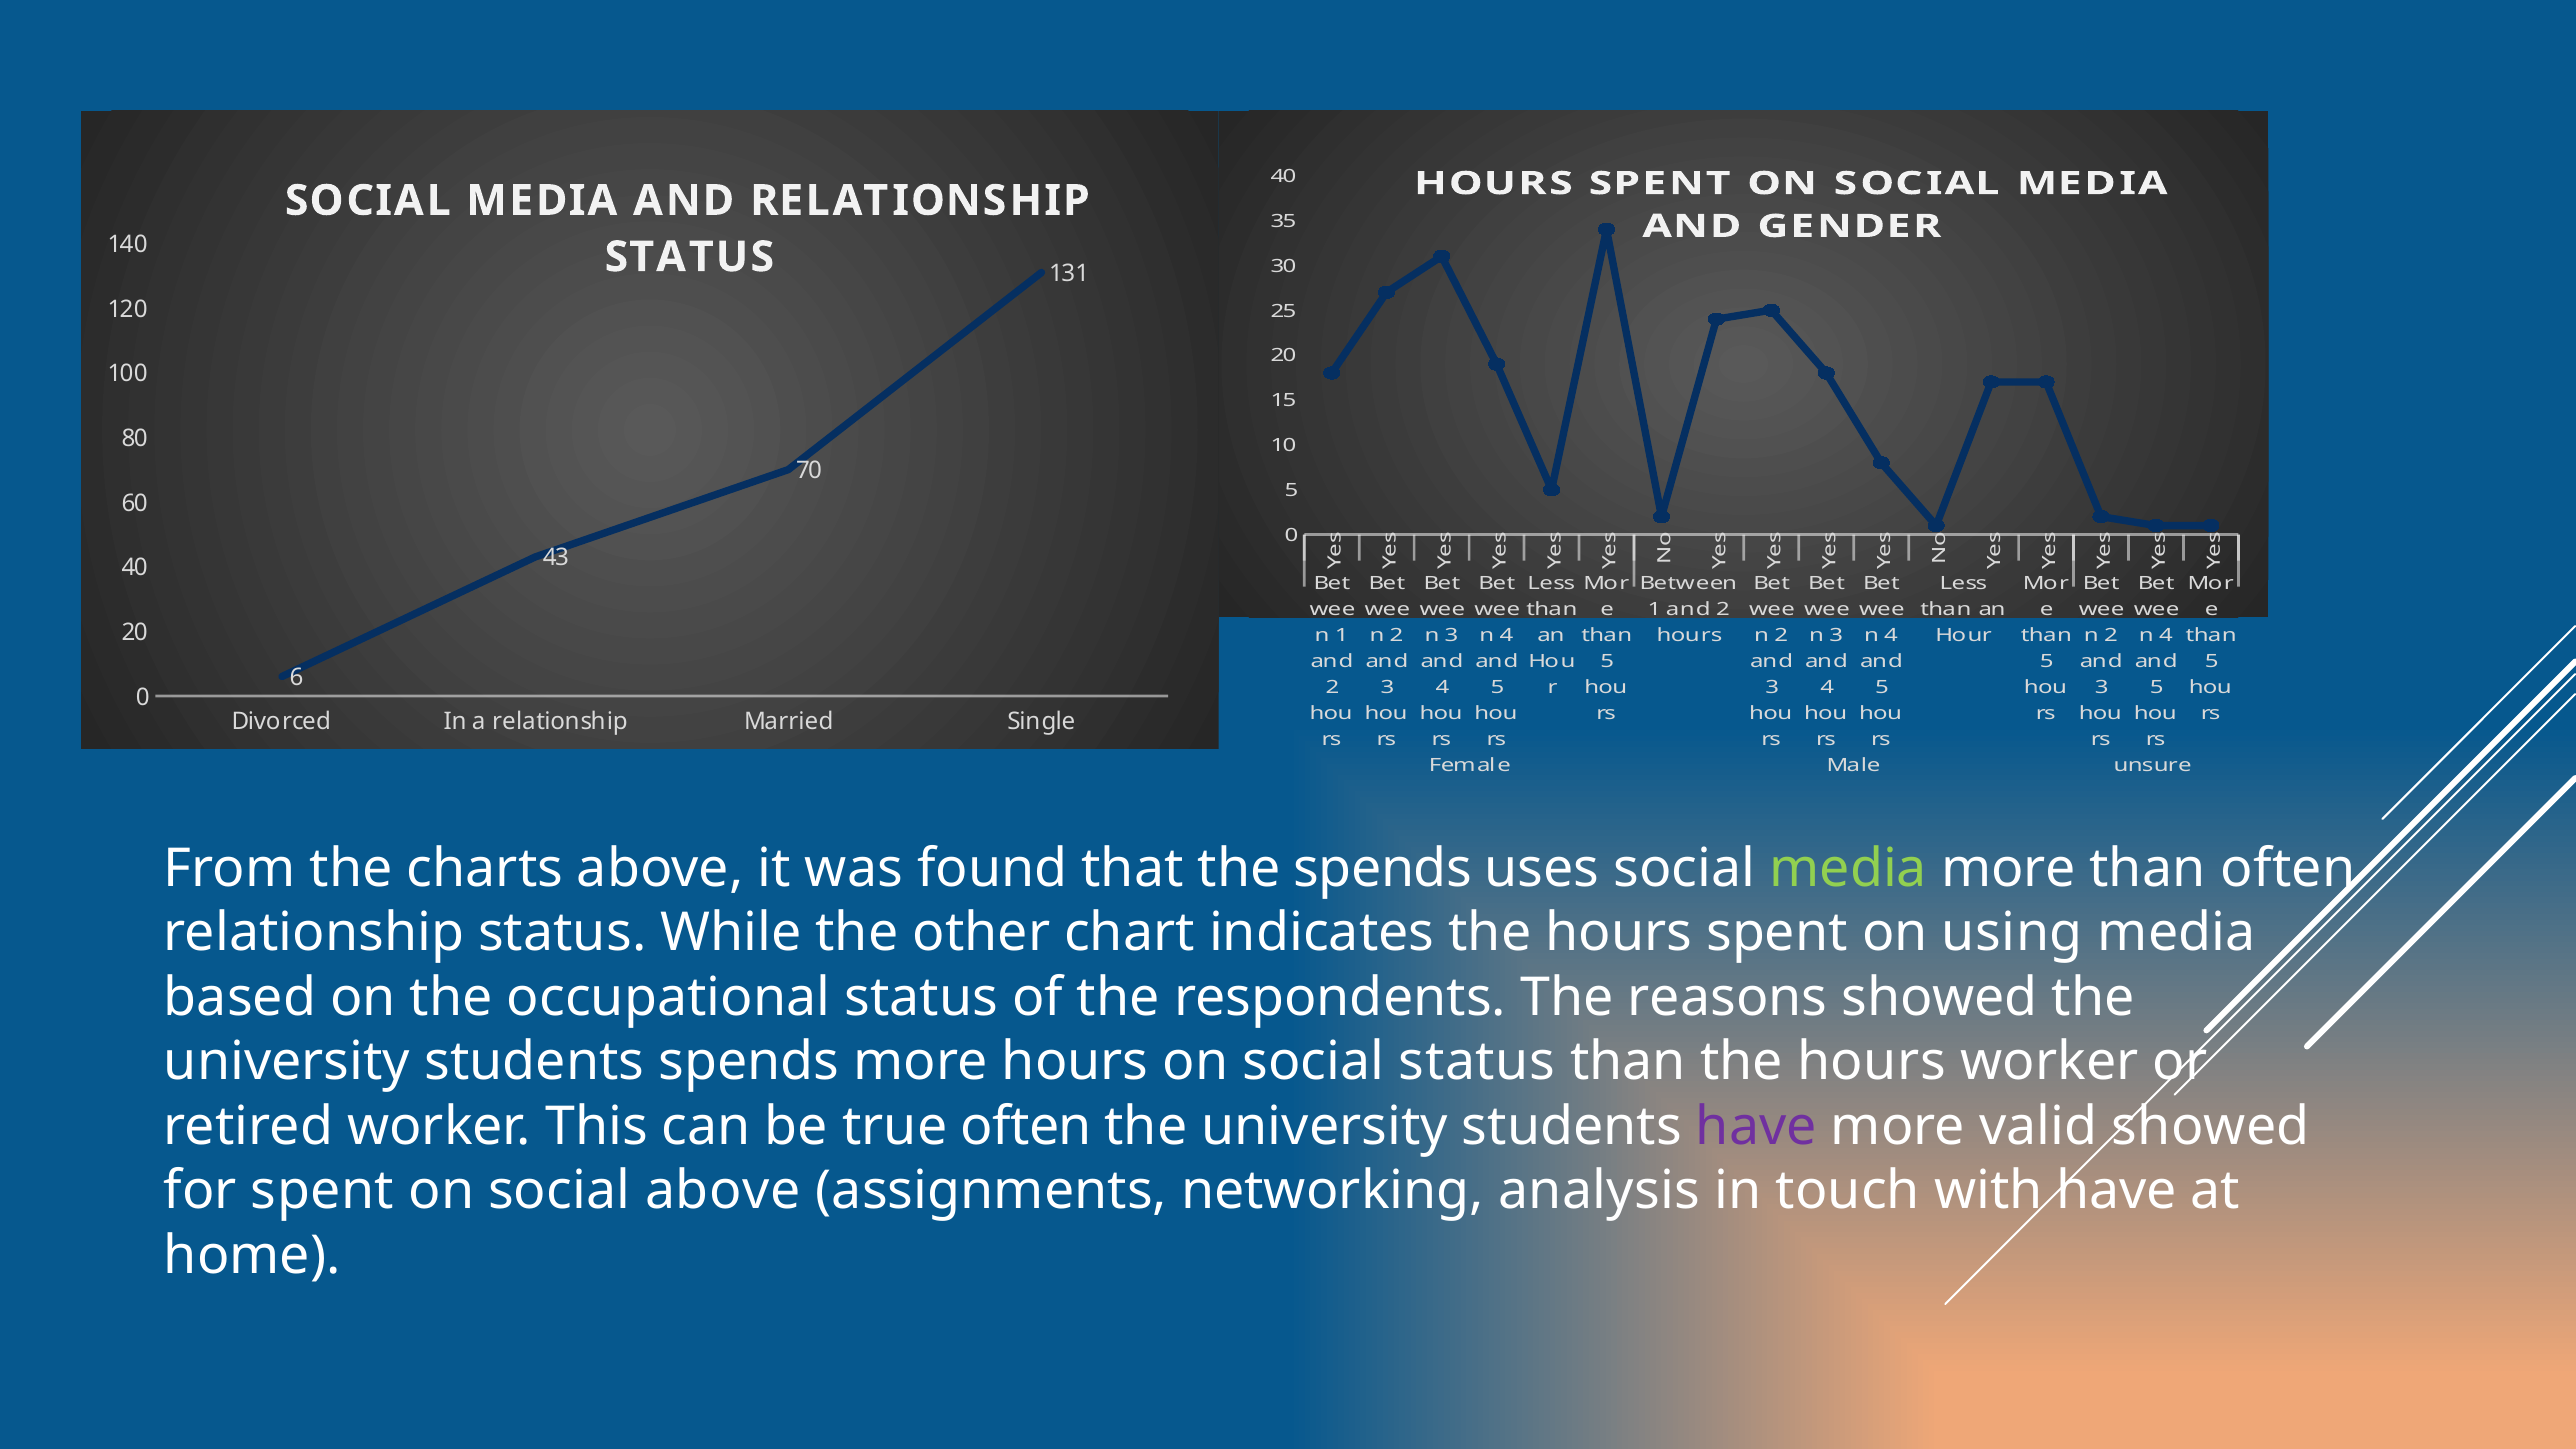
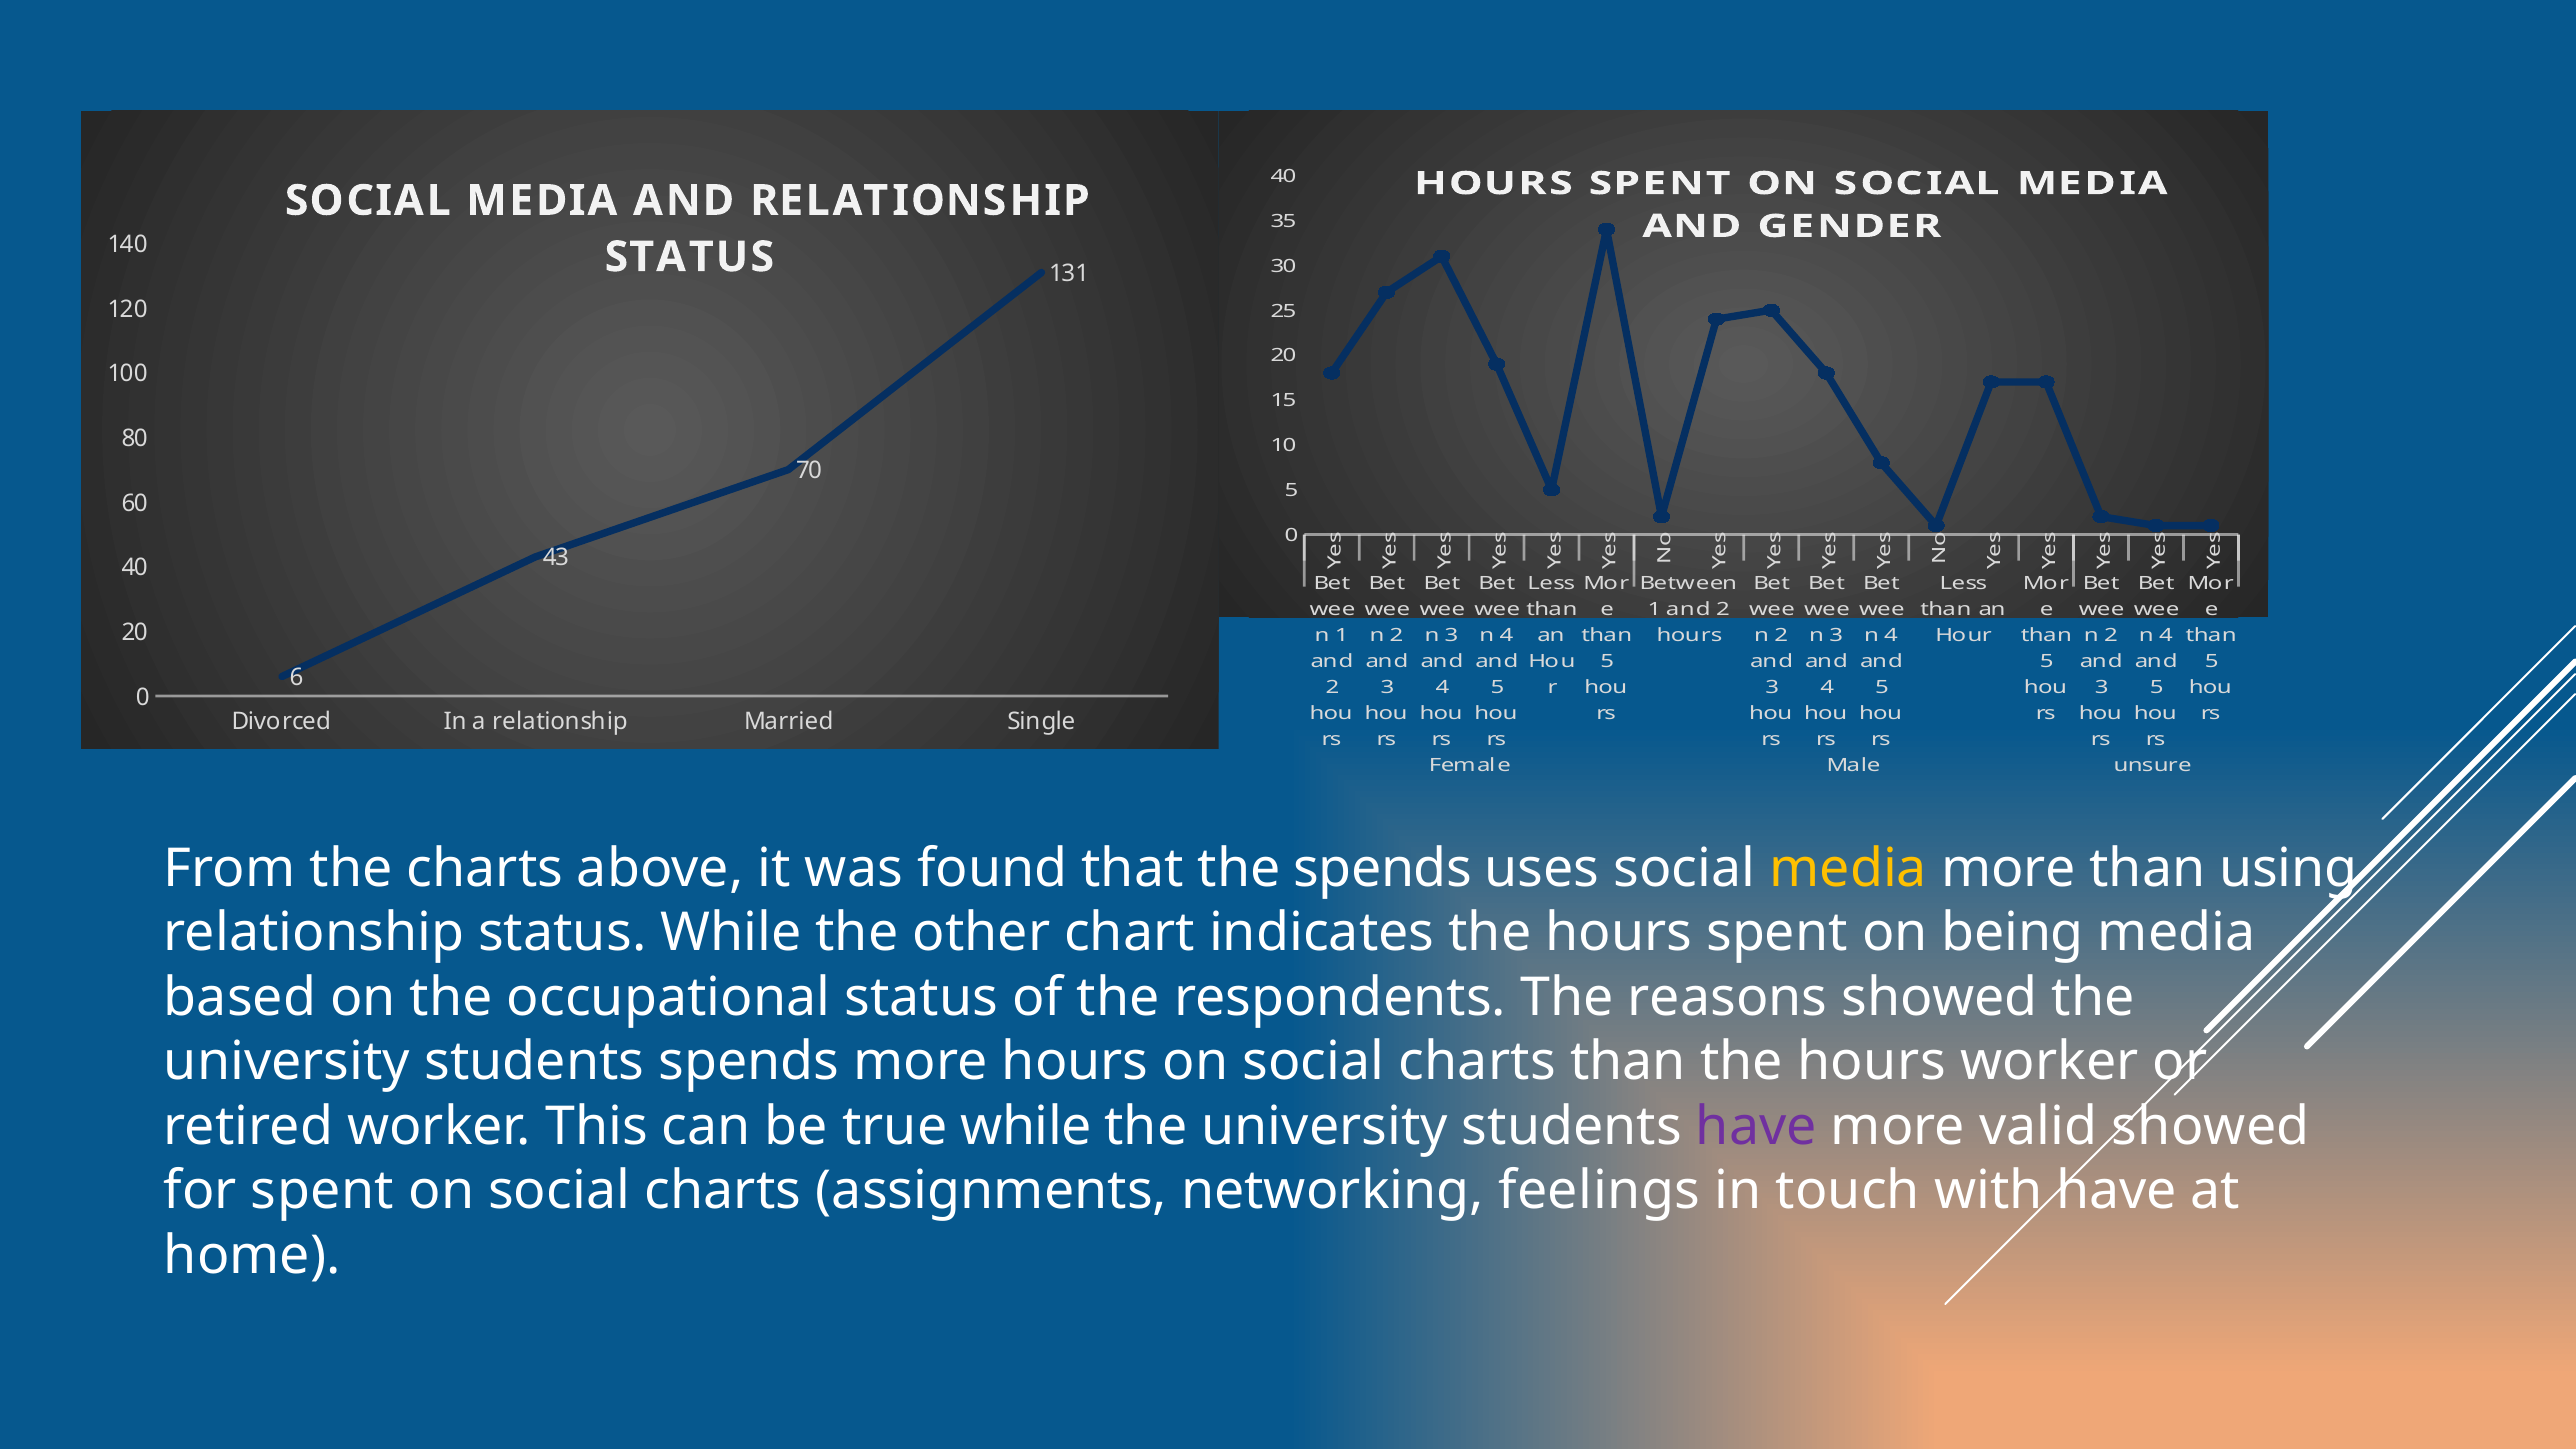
media colour: light green -> yellow (1848, 868)
than often: often -> using (2288, 868)
using: using -> being (2013, 933)
status: status -> charts (1477, 1062)
true often: often -> while (1026, 1126)
above: above -> charts (723, 1191)
analysis: analysis -> feelings (1599, 1191)
